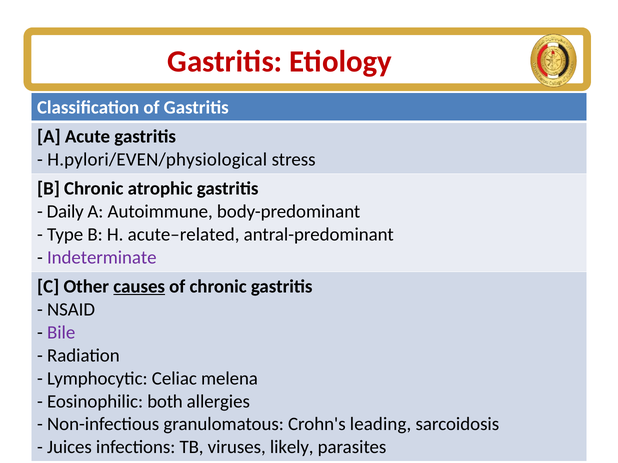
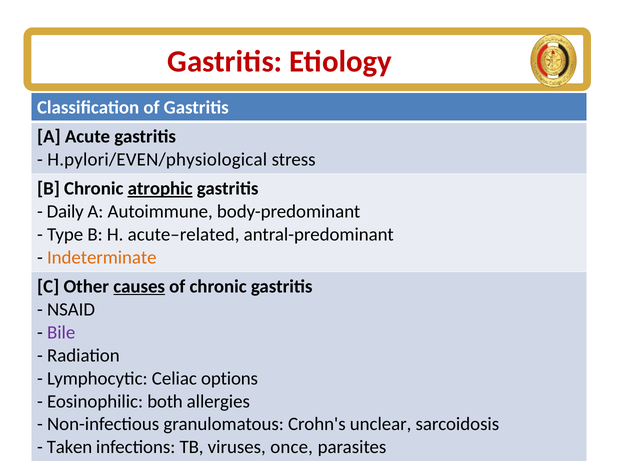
atrophic underline: none -> present (160, 189)
Indeterminate colour: purple -> orange (102, 258)
melena: melena -> options (230, 379)
leading: leading -> unclear (381, 425)
Juices: Juices -> Taken (69, 448)
likely: likely -> once (292, 448)
